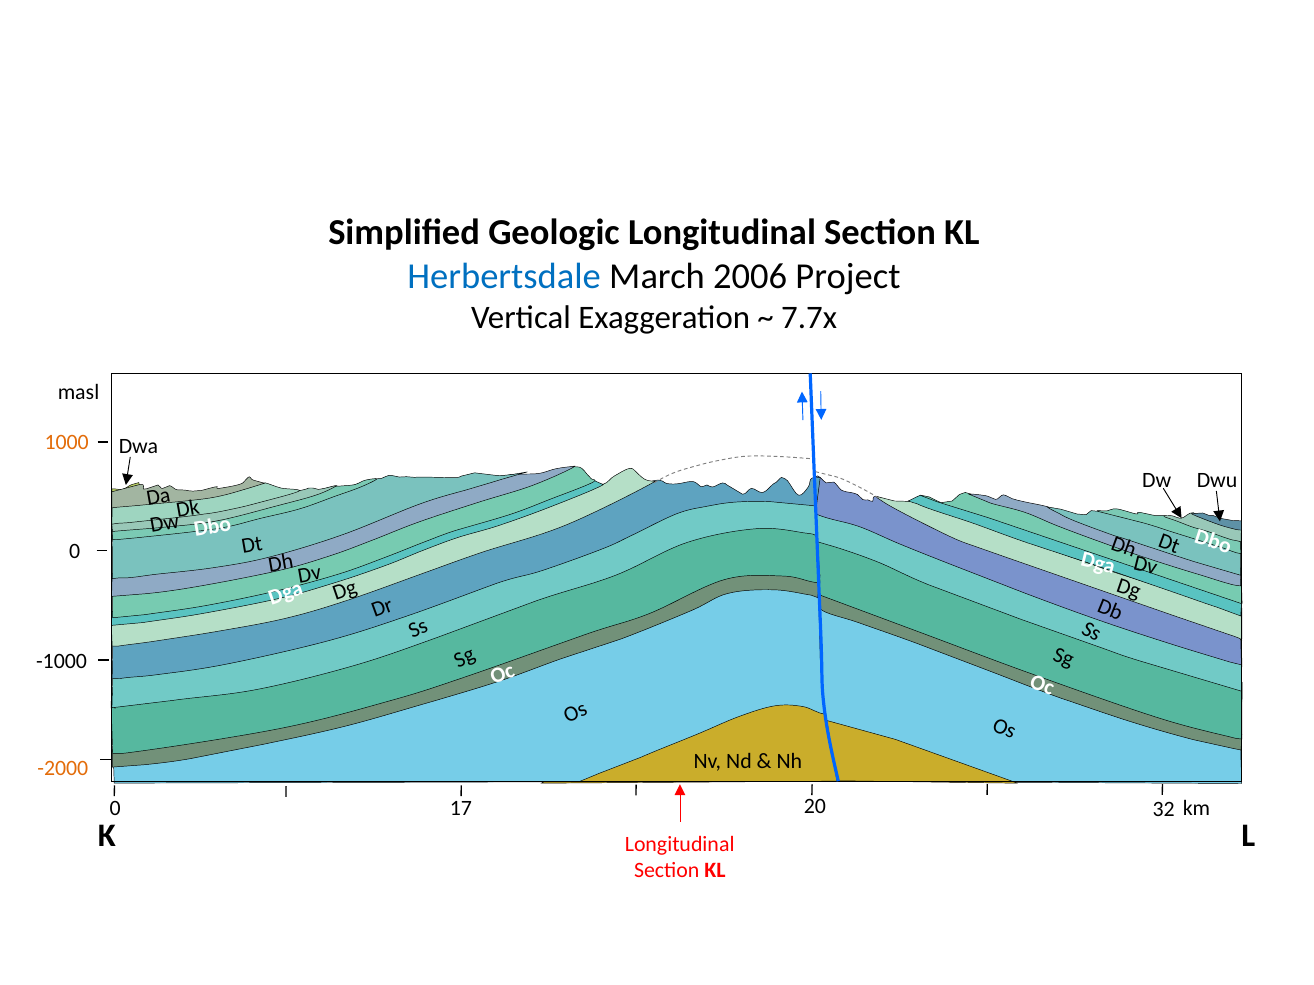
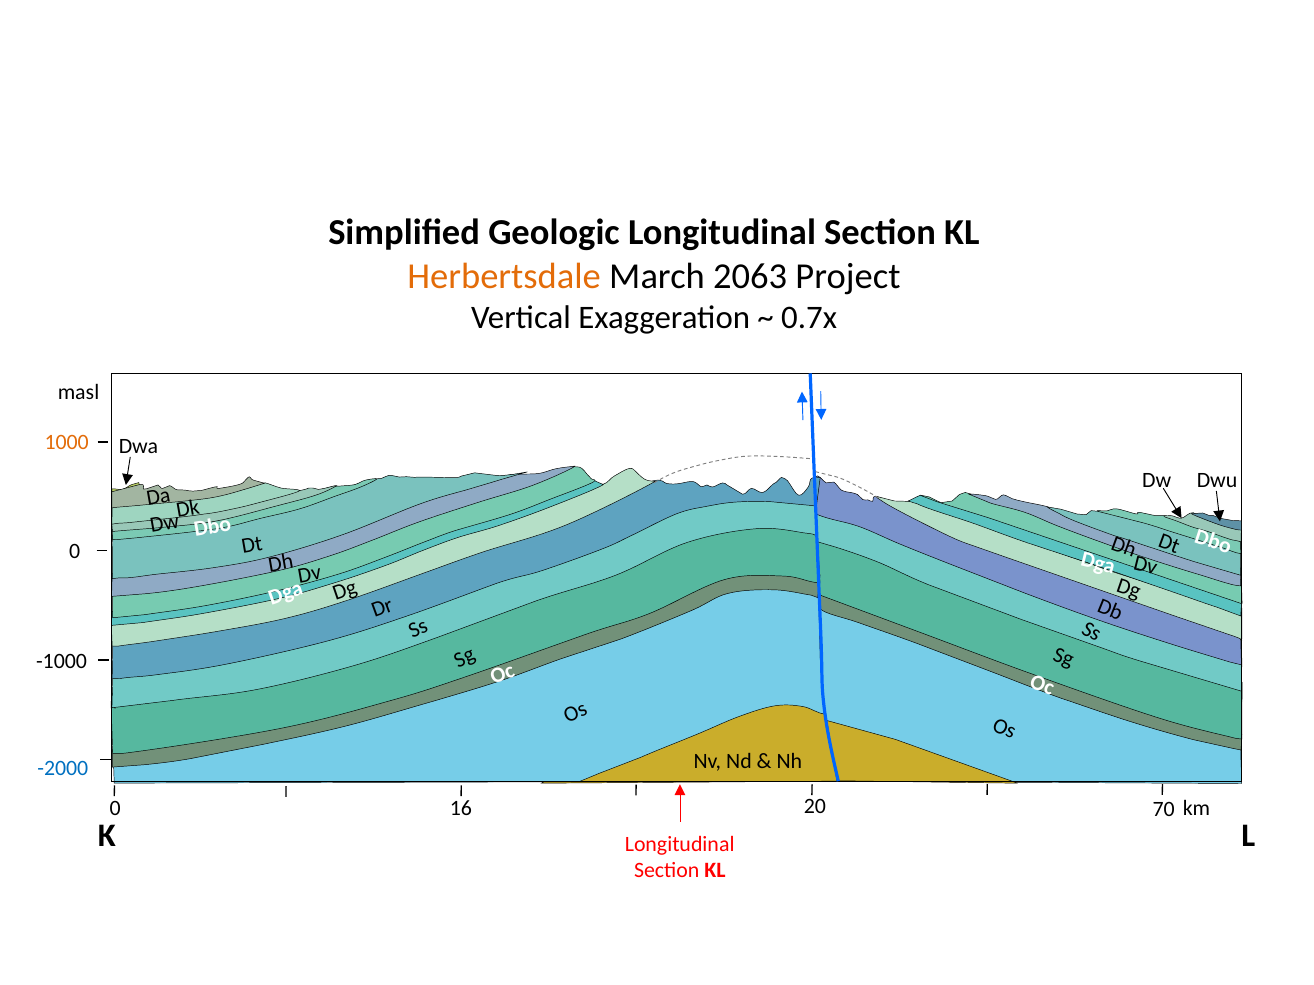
Herbertsdale colour: blue -> orange (504, 277)
2006: 2006 -> 2063 (750, 277)
7.7x: 7.7x -> 0.7x (809, 318)
-2000 colour: orange -> blue (63, 768)
17: 17 -> 16 (461, 809)
32: 32 -> 70 (1164, 809)
